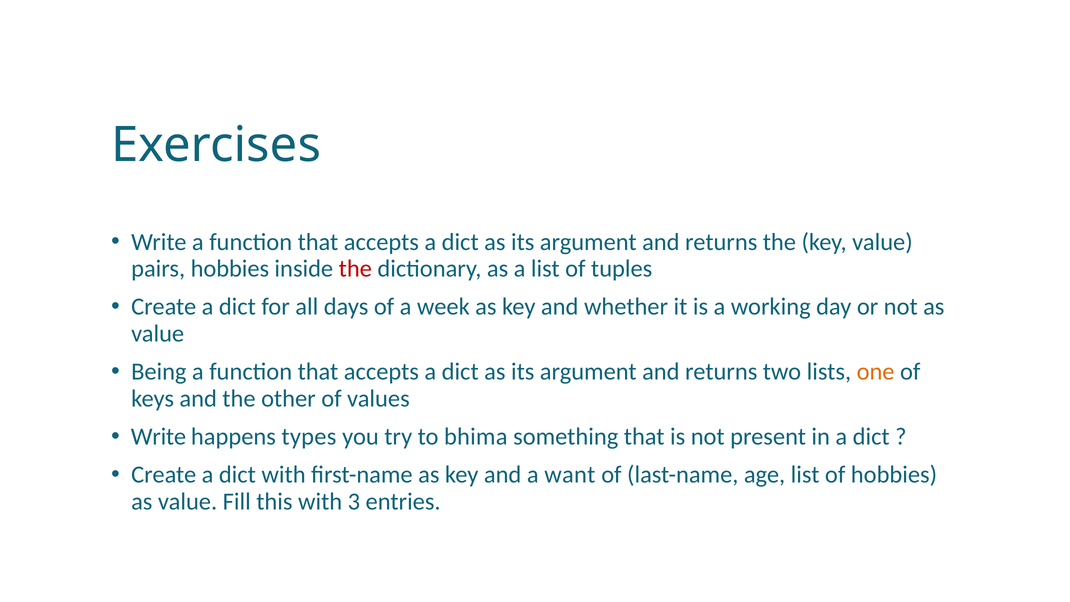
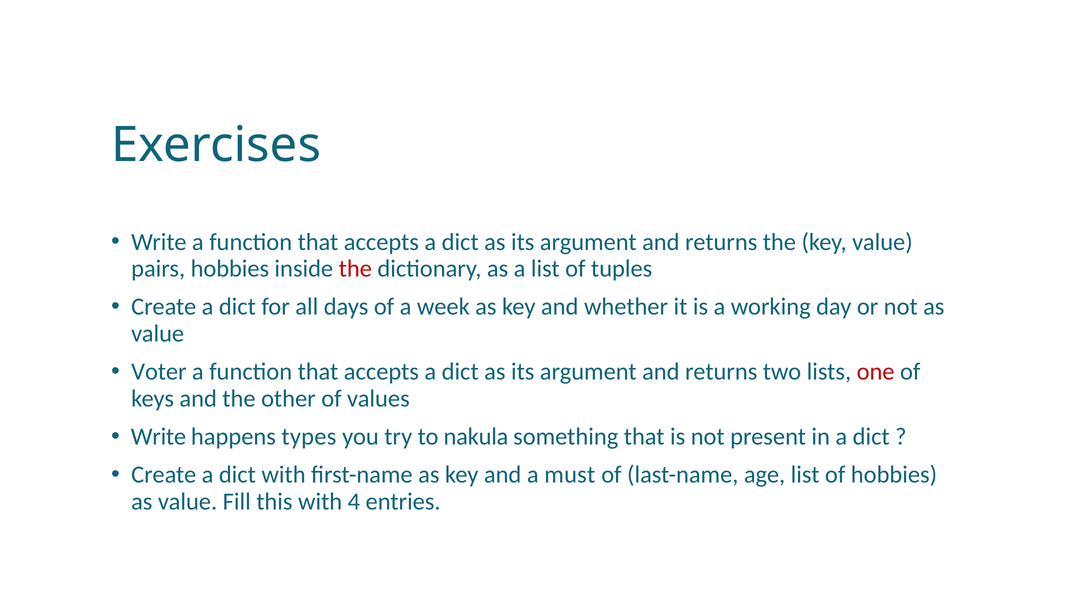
Being: Being -> Voter (159, 372)
one colour: orange -> red (876, 372)
bhima: bhima -> nakula (476, 436)
want: want -> must (570, 474)
3: 3 -> 4 (354, 501)
